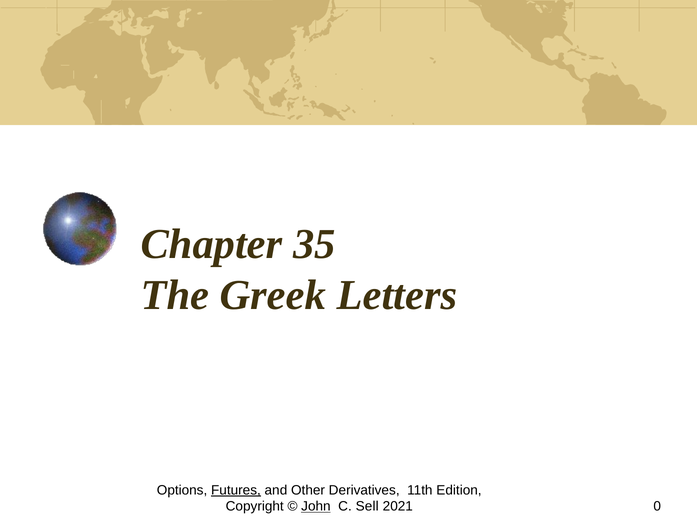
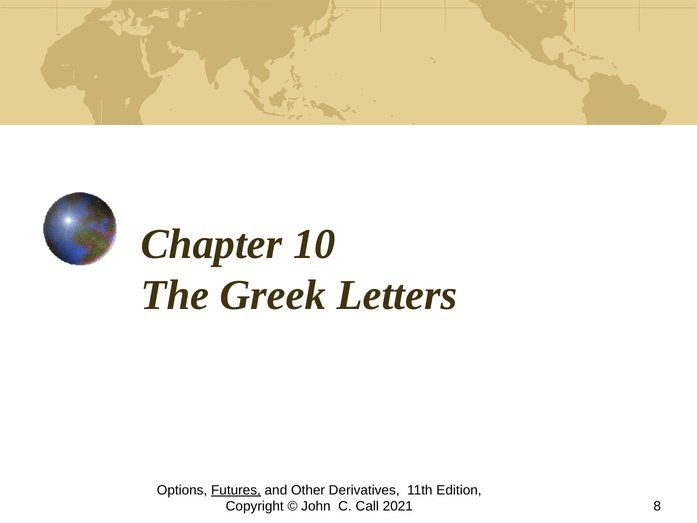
35: 35 -> 10 (314, 244)
John underline: present -> none (316, 506)
Sell: Sell -> Call (367, 506)
0: 0 -> 8 (657, 506)
